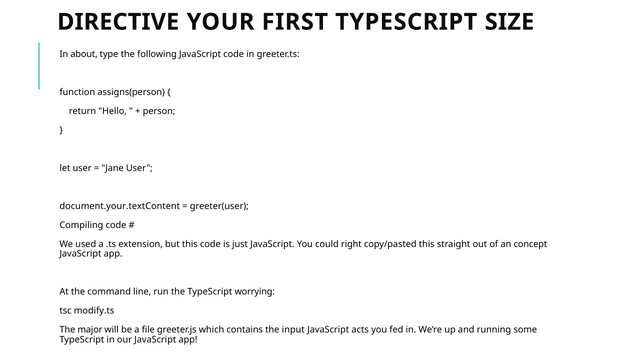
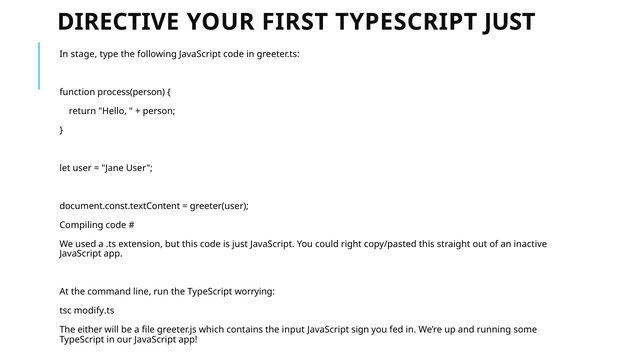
TYPESCRIPT SIZE: SIZE -> JUST (510, 22)
about: about -> stage (84, 54)
assigns(person: assigns(person -> process(person (131, 92)
document.your.textContent: document.your.textContent -> document.const.textContent (120, 206)
concept: concept -> inactive (530, 244)
major: major -> either (90, 329)
acts: acts -> sign (360, 329)
